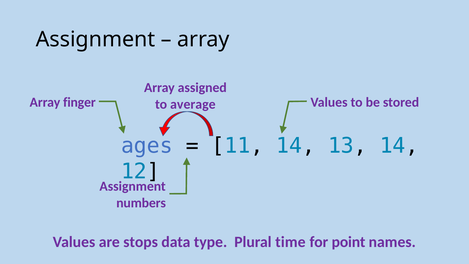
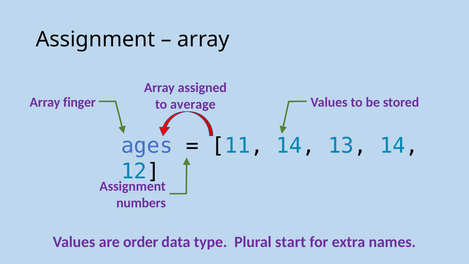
stops: stops -> order (141, 242)
time: time -> start (290, 242)
point: point -> extra (348, 242)
